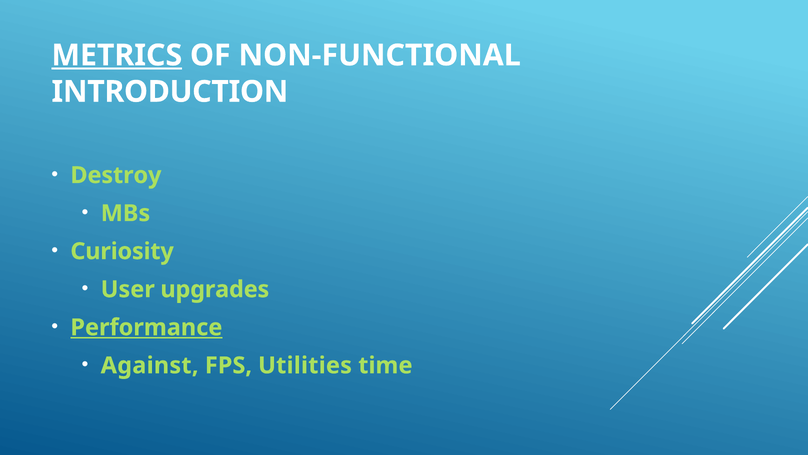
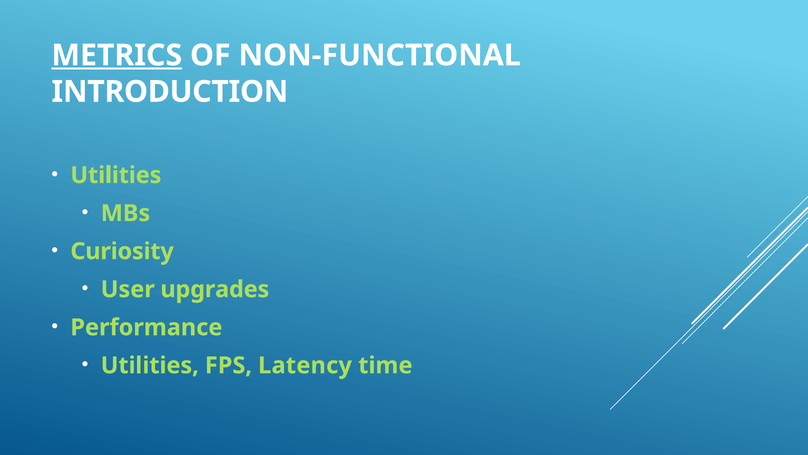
Destroy: Destroy -> Utilities (116, 175)
Performance underline: present -> none (146, 327)
Against: Against -> Utilities (150, 365)
Utilities: Utilities -> Latency (305, 365)
